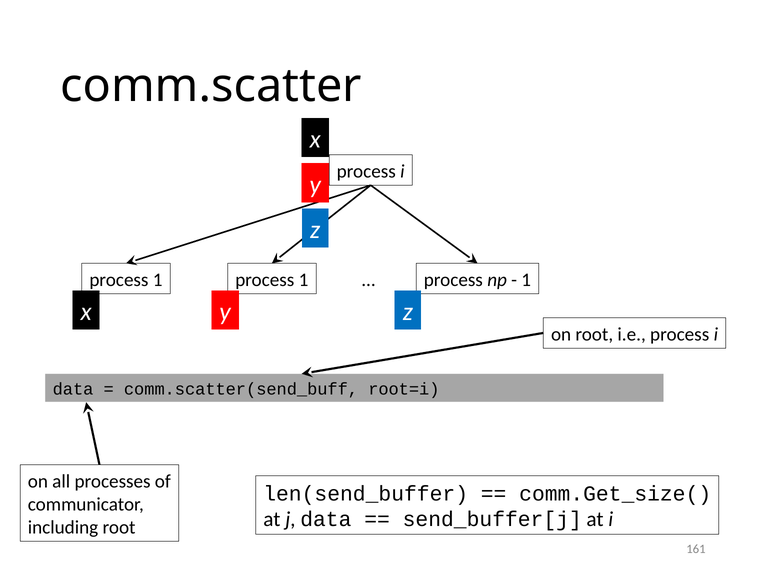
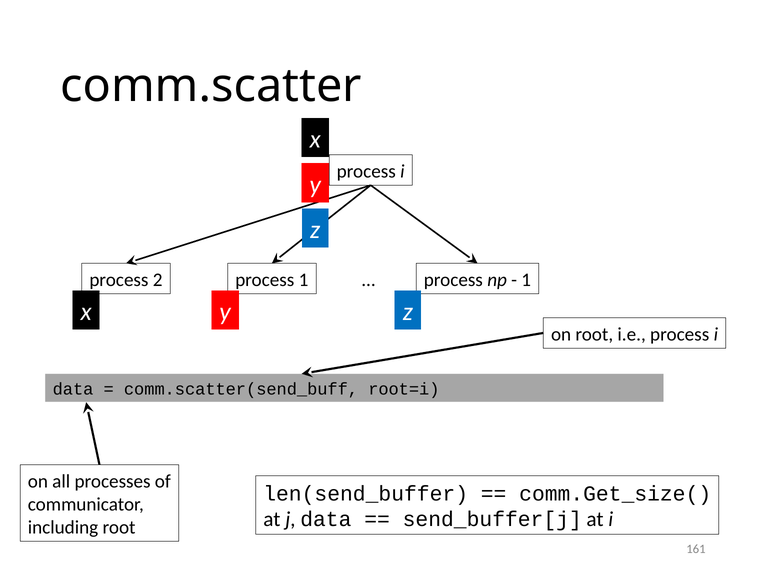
1: 1 -> 2 (158, 280)
